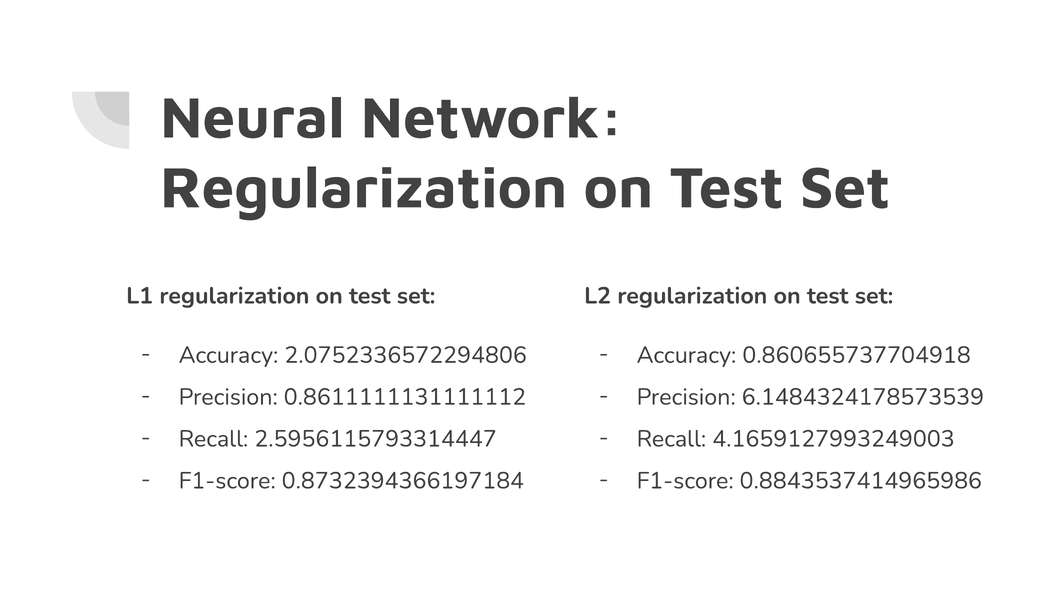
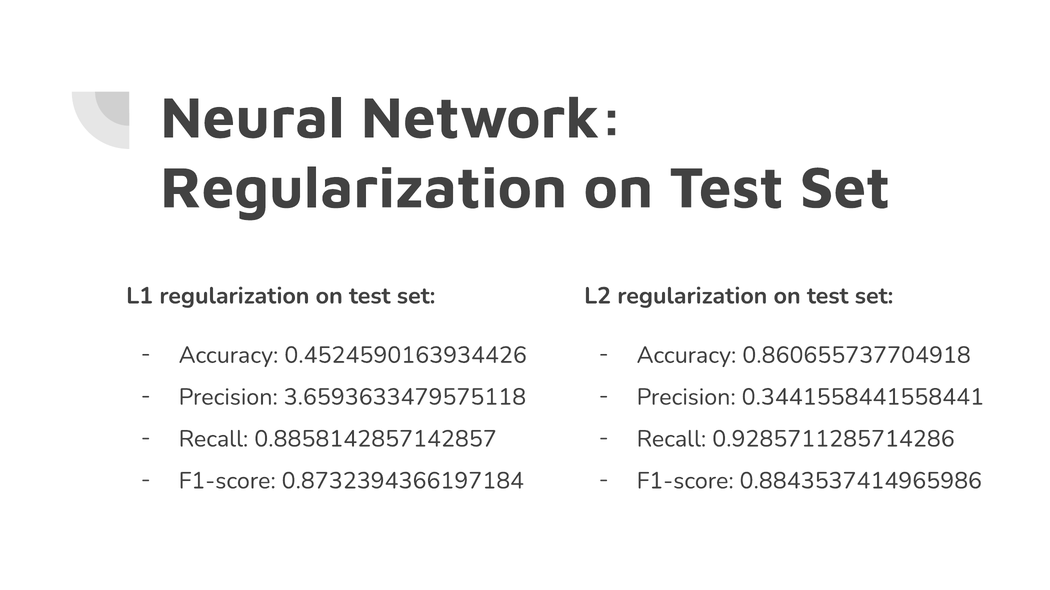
2.0752336572294806: 2.0752336572294806 -> 0.4524590163934426 (406, 355)
0.8611111131111112: 0.8611111131111112 -> 3.6593633479575118 (405, 397)
6.1484324178573539: 6.1484324178573539 -> 0.3441558441558441 (863, 397)
2.5956115793314447: 2.5956115793314447 -> 0.8858142857142857 (376, 439)
4.1659127993249003: 4.1659127993249003 -> 0.9285711285714286 (833, 439)
